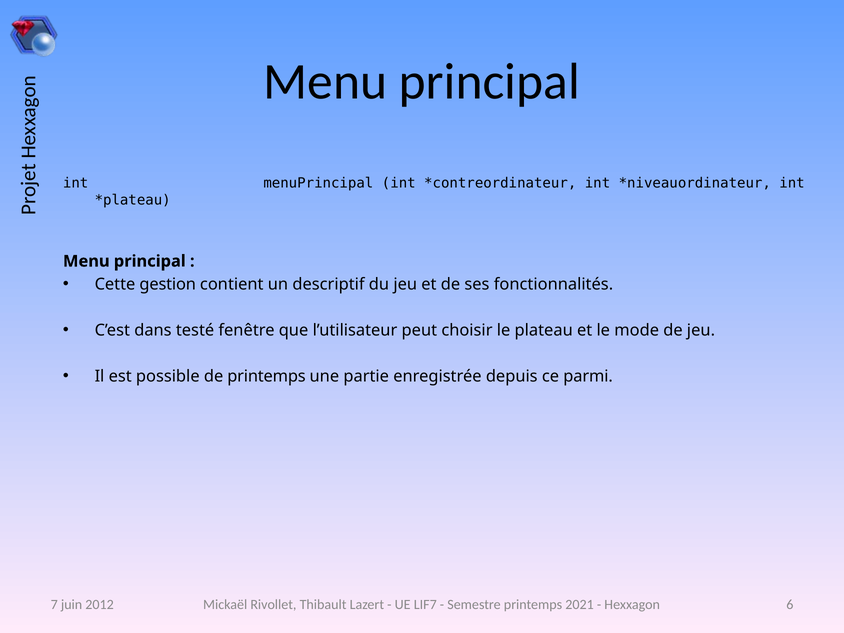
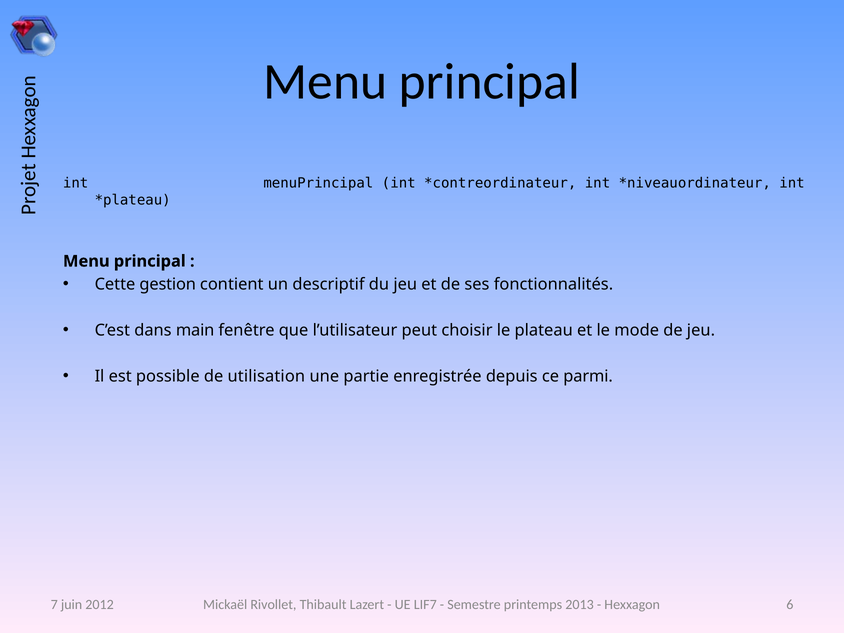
testé: testé -> main (195, 330)
de printemps: printemps -> utilisation (266, 376)
2021: 2021 -> 2013 (580, 604)
